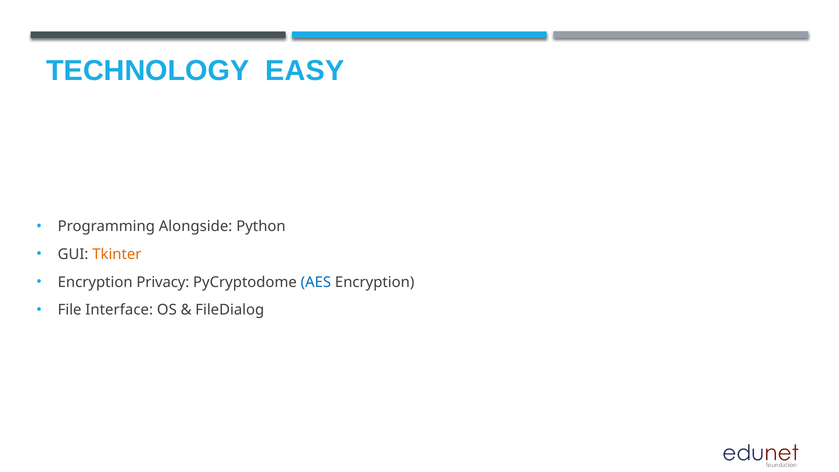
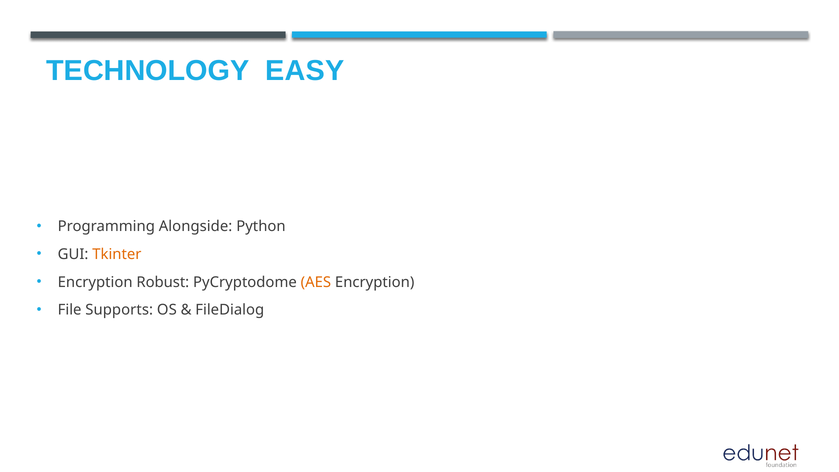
Privacy: Privacy -> Robust (163, 282)
AES colour: blue -> orange (316, 282)
Interface: Interface -> Supports (119, 310)
